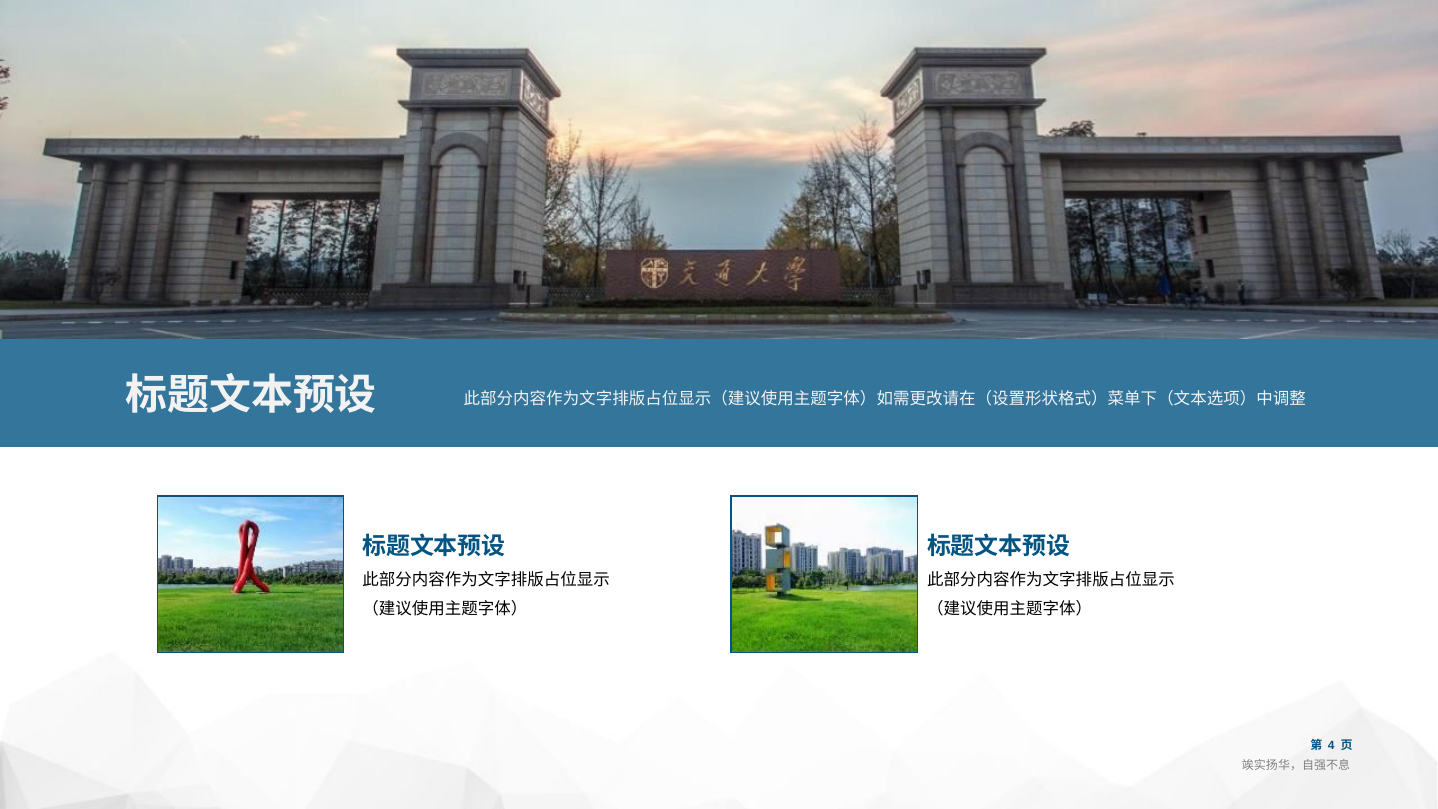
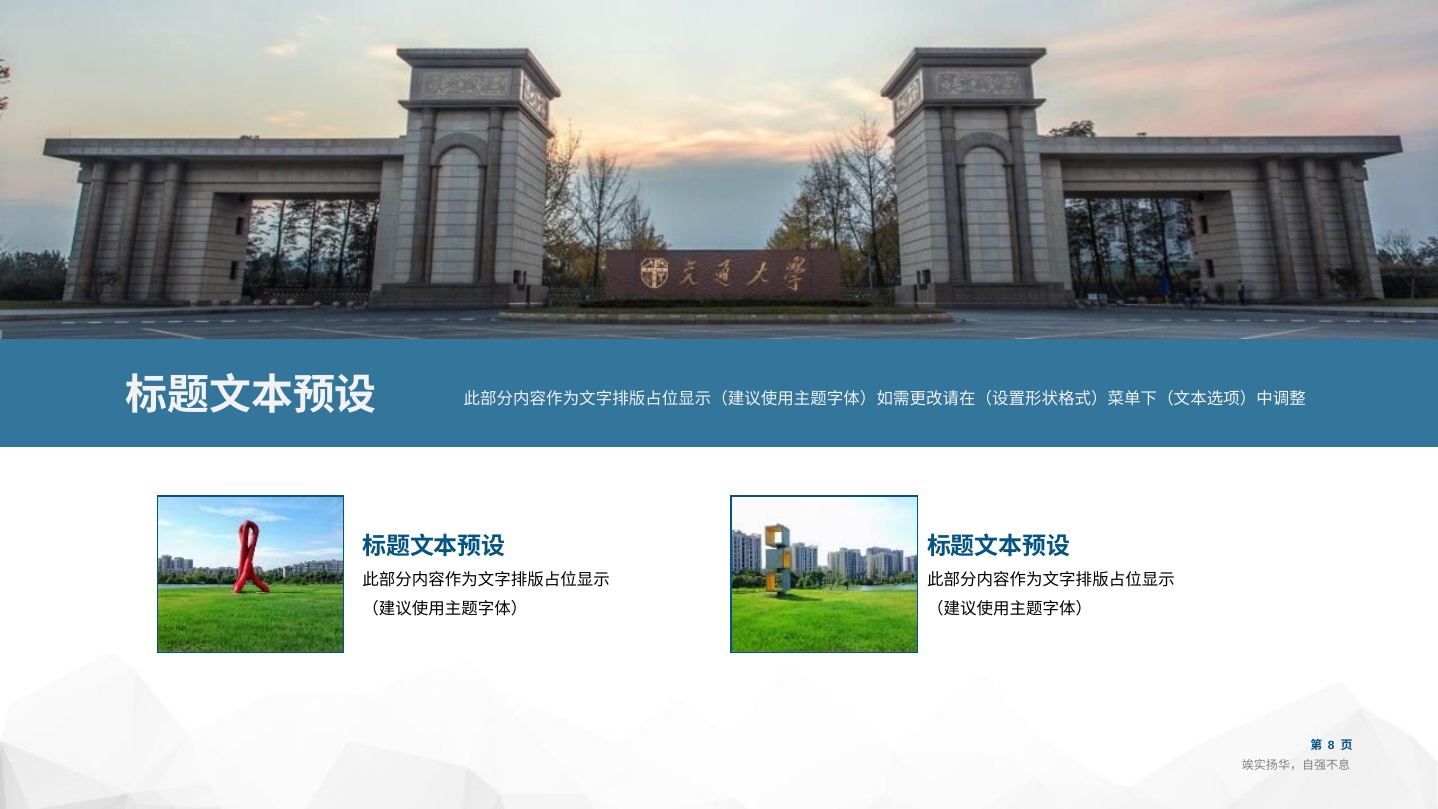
4: 4 -> 8 (1331, 746)
